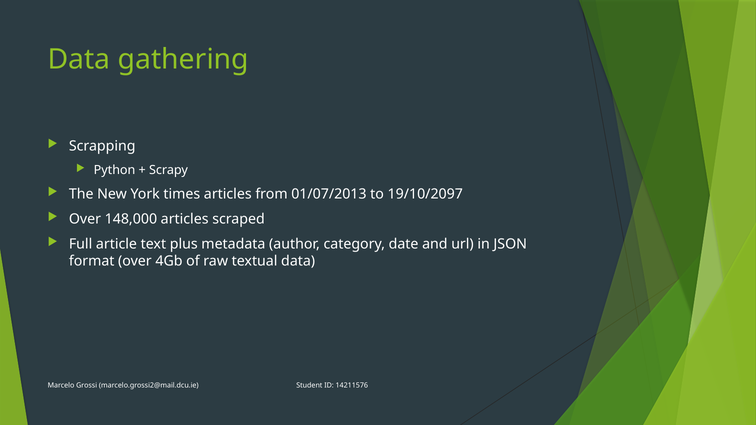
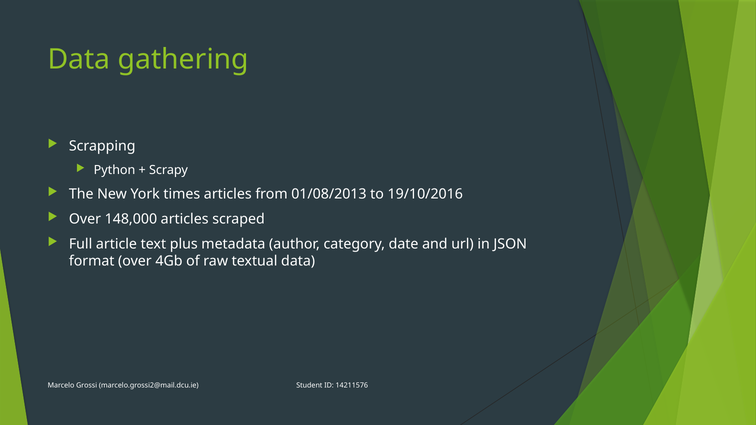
01/07/2013: 01/07/2013 -> 01/08/2013 (329, 194)
19/10/2097: 19/10/2097 -> 19/10/2016 (425, 194)
